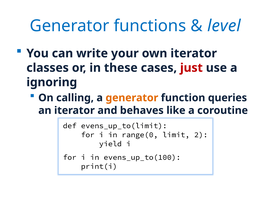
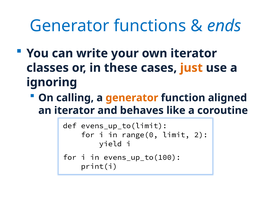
level: level -> ends (224, 26)
just colour: red -> orange (191, 68)
queries: queries -> aligned (227, 98)
